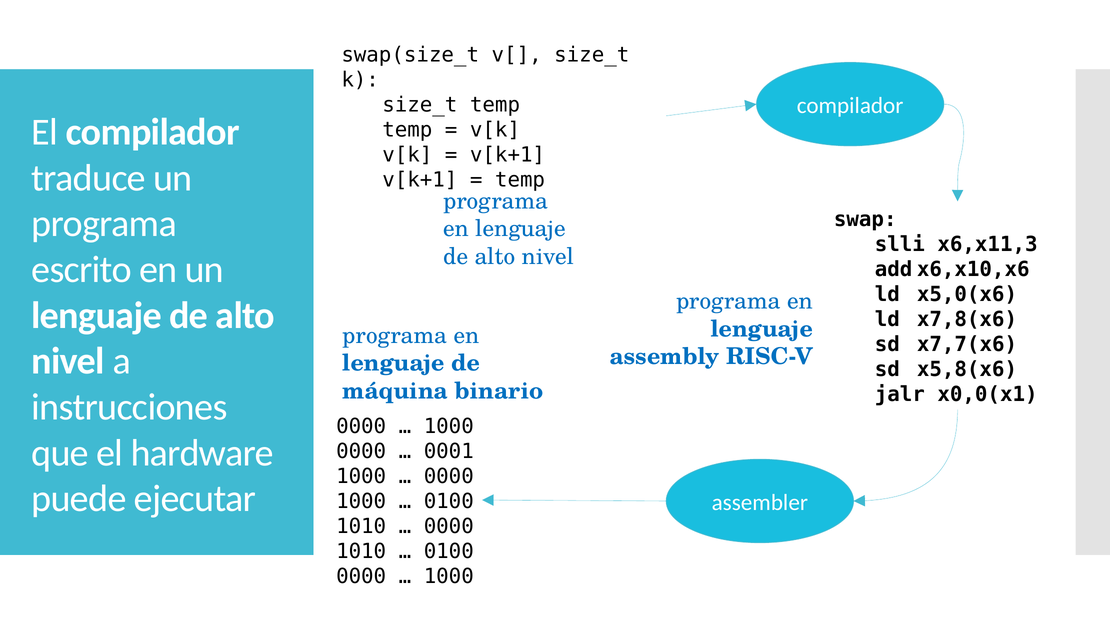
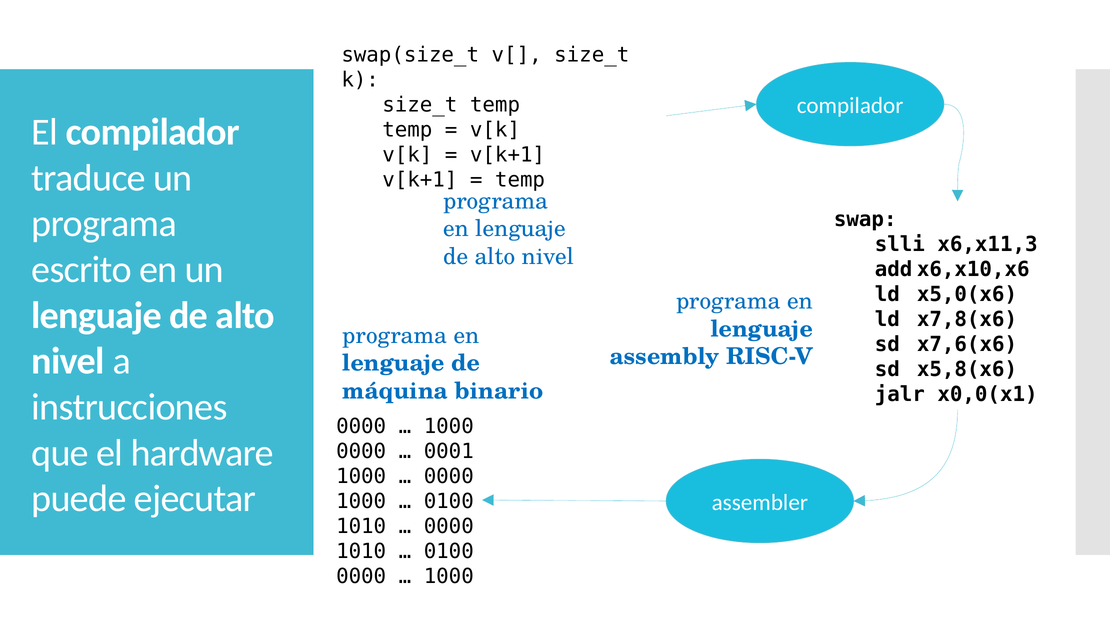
x7,7(x6: x7,7(x6 -> x7,6(x6 (967, 344)
